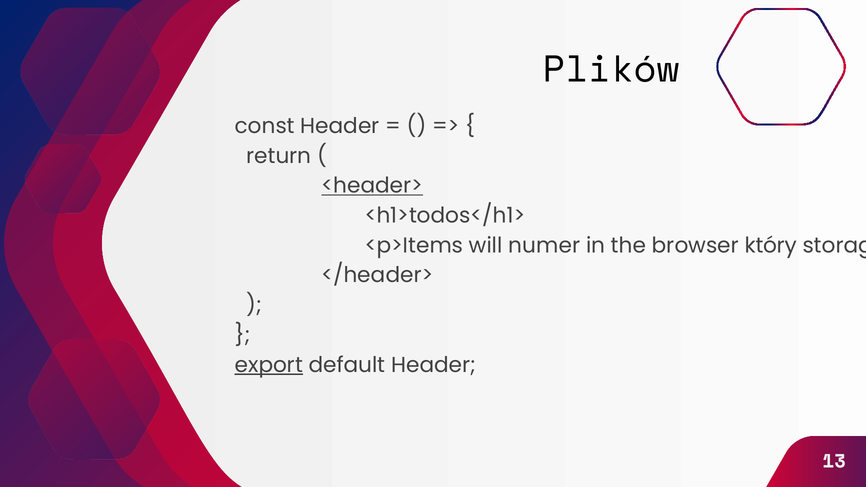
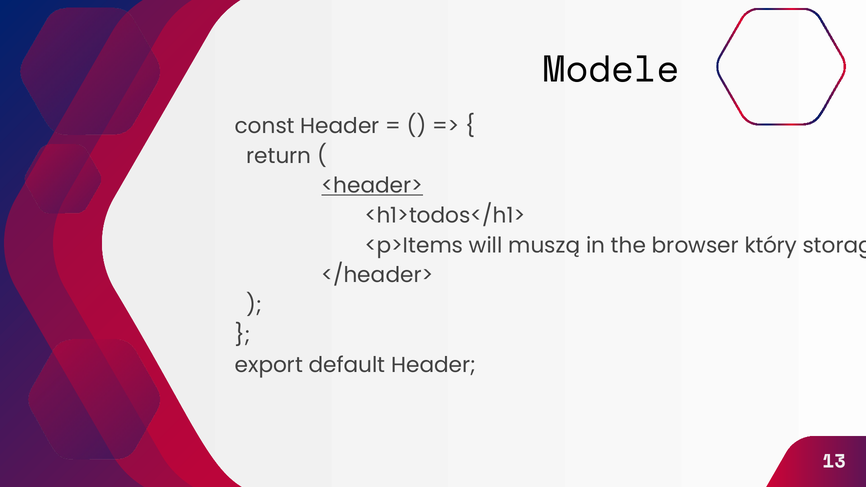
Plików: Plików -> Modele (611, 69)
numer: numer -> muszą (544, 246)
export underline: present -> none (269, 365)
